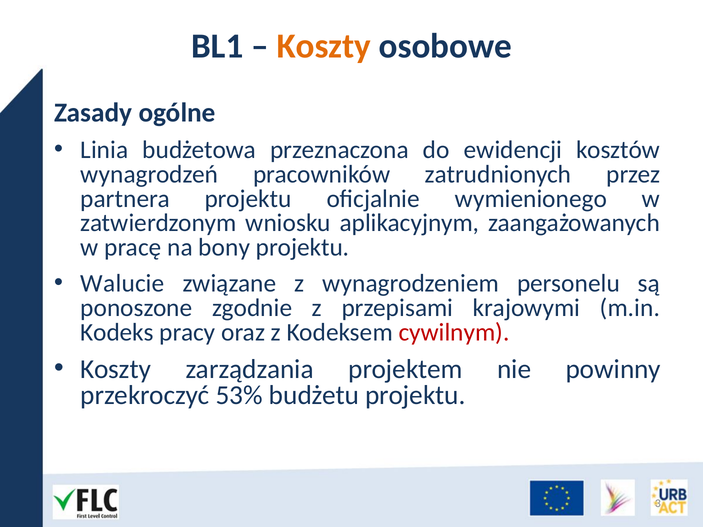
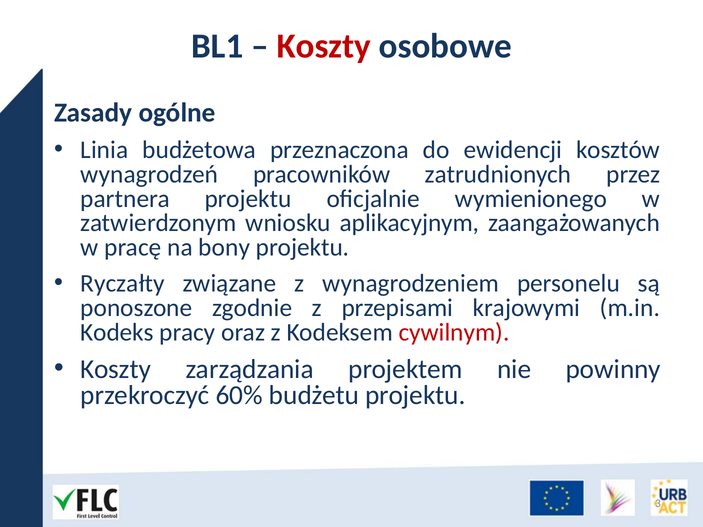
Koszty colour: orange -> red (324, 46)
Walucie: Walucie -> Ryczałty (123, 284)
53%: 53% -> 60% (239, 396)
